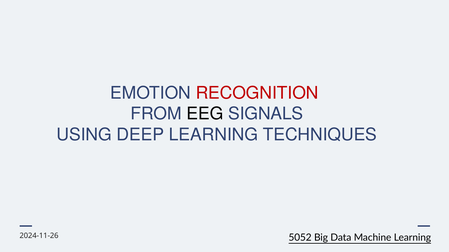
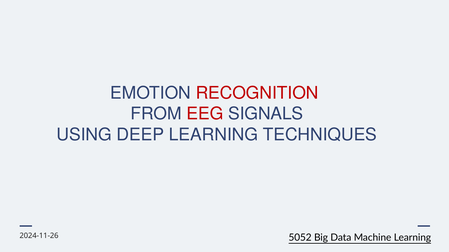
EEG colour: black -> red (205, 114)
